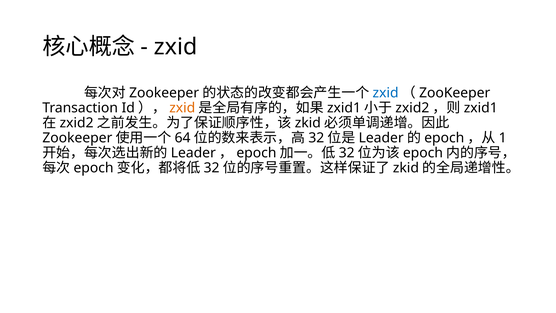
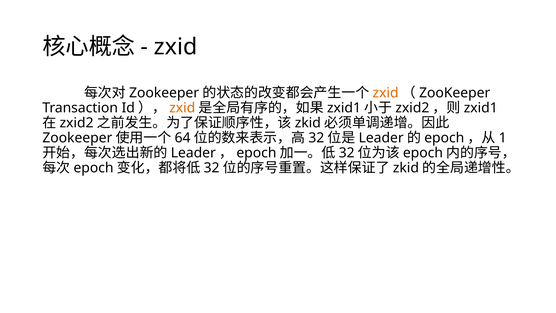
zxid colour: blue -> orange (386, 93)
